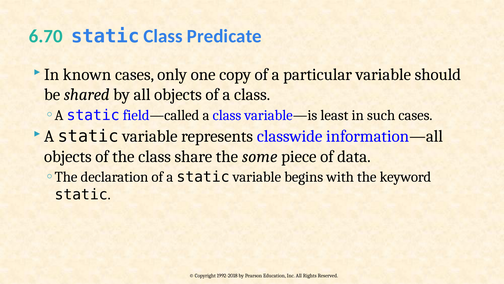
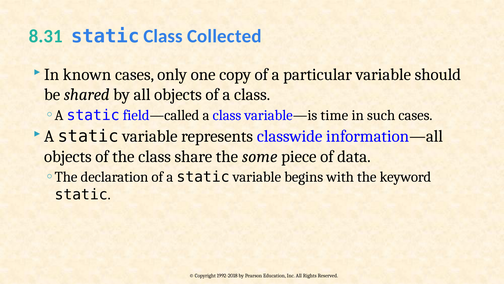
6.70: 6.70 -> 8.31 (46, 36)
Predicate: Predicate -> Collected (224, 36)
least: least -> time (334, 115)
